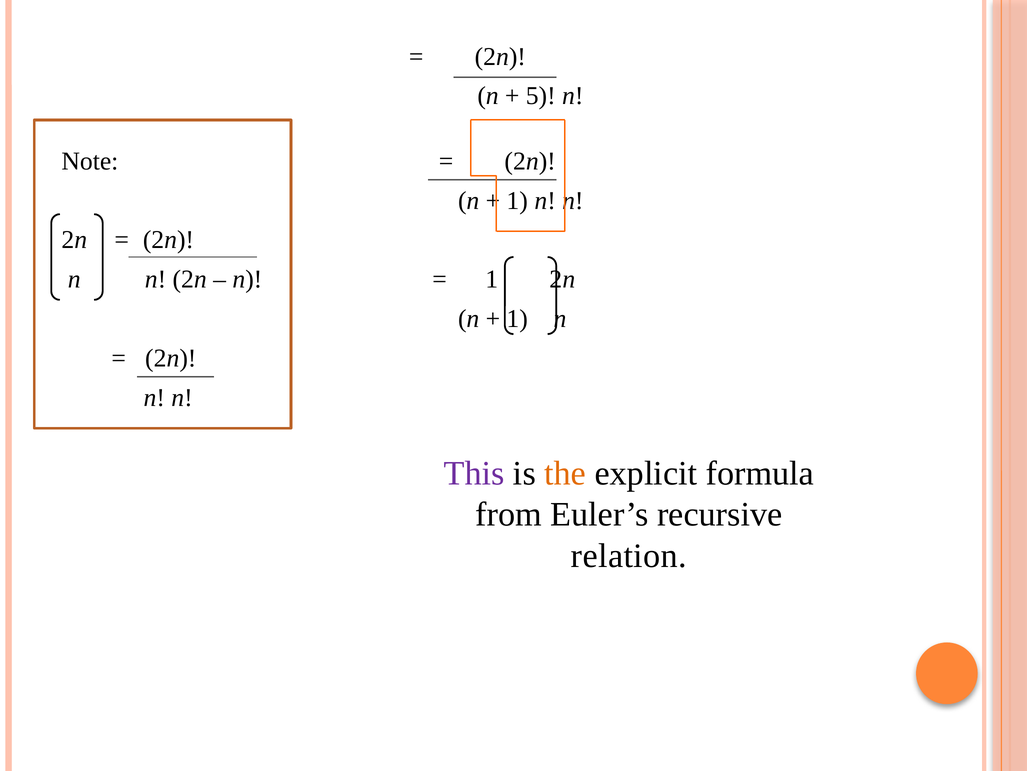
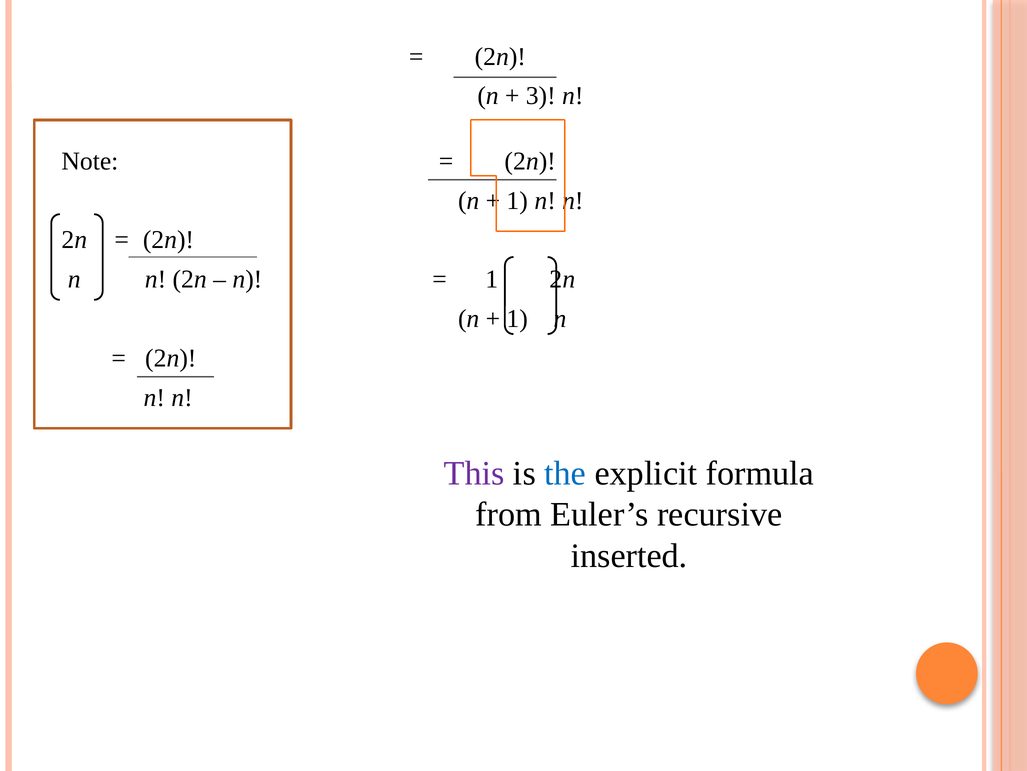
5: 5 -> 3 (541, 96)
the colour: orange -> blue (565, 473)
relation: relation -> inserted (629, 555)
